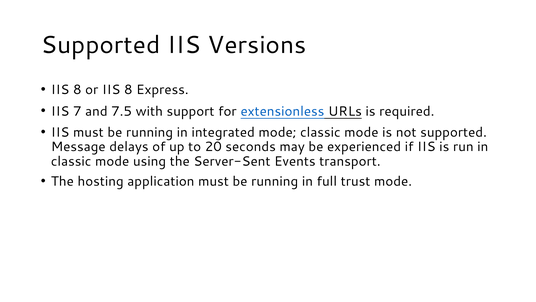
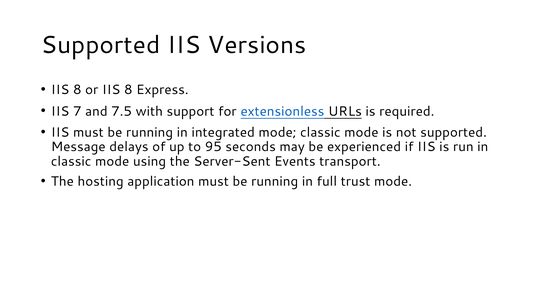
20: 20 -> 95 (213, 147)
